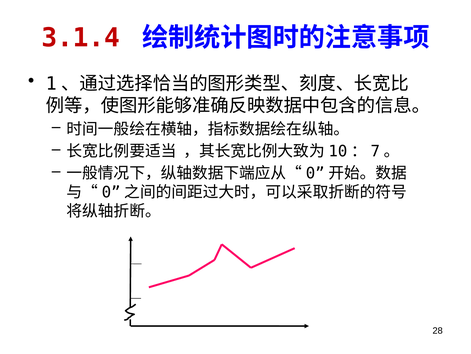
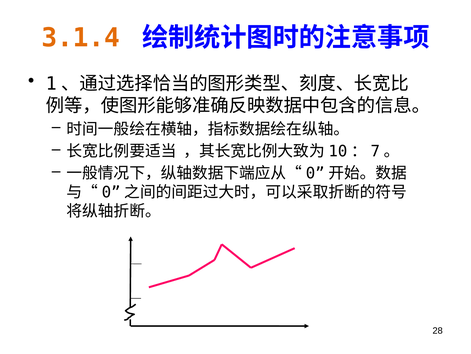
3.1.4 colour: red -> orange (81, 38)
